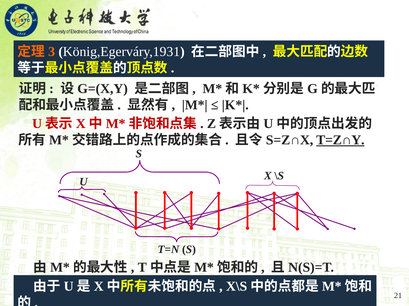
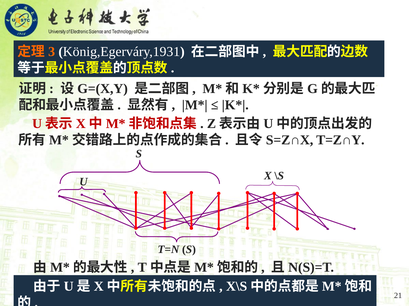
T=Z∩Y underline: present -> none (340, 140)
